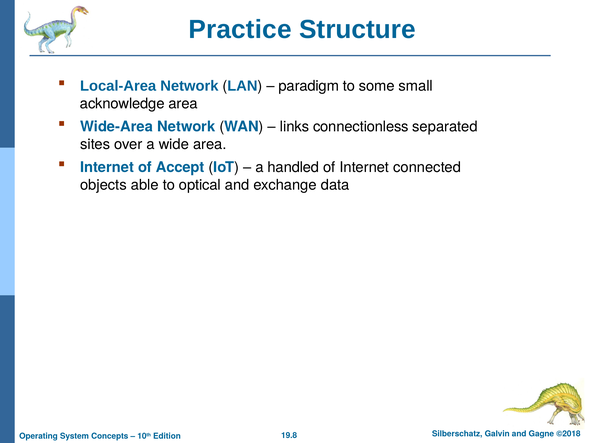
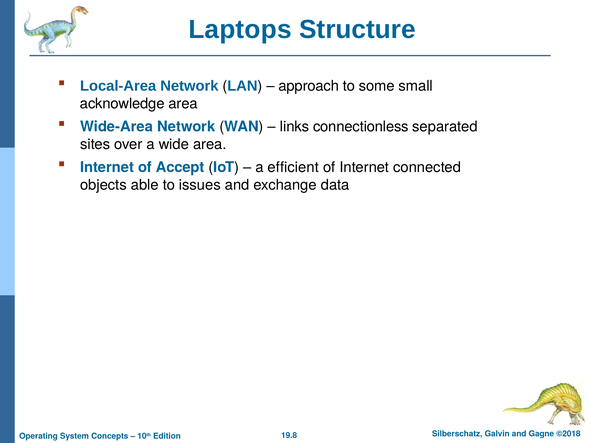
Practice: Practice -> Laptops (240, 29)
paradigm: paradigm -> approach (309, 86)
handled: handled -> efficient (293, 167)
optical: optical -> issues (200, 185)
